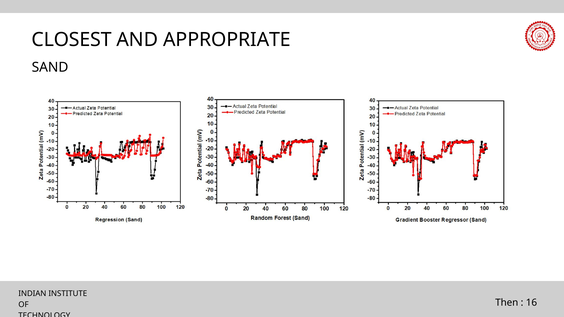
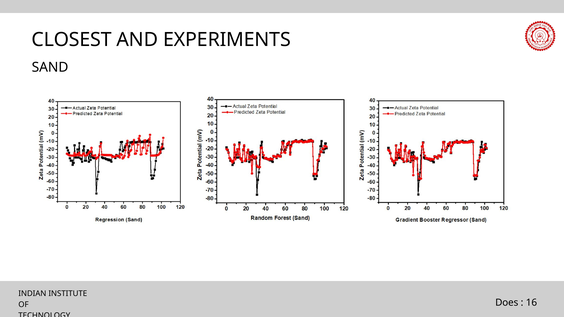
APPROPRIATE: APPROPRIATE -> EXPERIMENTS (227, 40)
Then: Then -> Does (507, 303)
